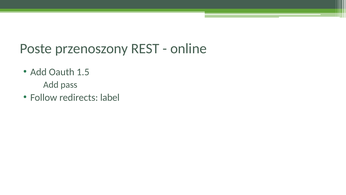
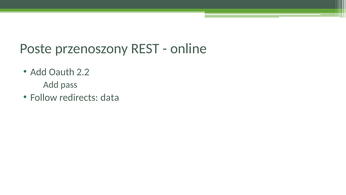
1.5: 1.5 -> 2.2 (83, 72)
label: label -> data (110, 97)
